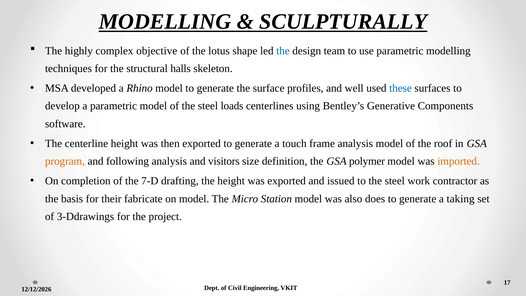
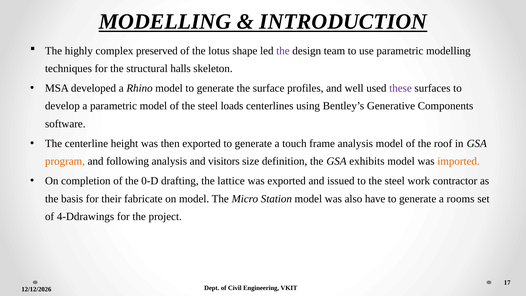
SCULPTURALLY: SCULPTURALLY -> INTRODUCTION (343, 22)
objective: objective -> preserved (157, 51)
the colour: blue -> purple (283, 51)
these colour: blue -> purple (401, 88)
polymer: polymer -> exhibits (367, 161)
7-D: 7-D -> 0-D (150, 181)
the height: height -> lattice (231, 181)
does: does -> have (375, 199)
taking: taking -> rooms (461, 199)
3-Ddrawings: 3-Ddrawings -> 4-Ddrawings (86, 216)
